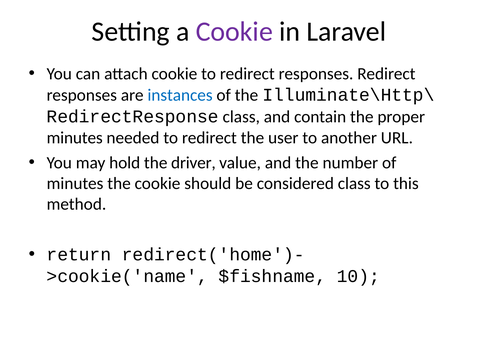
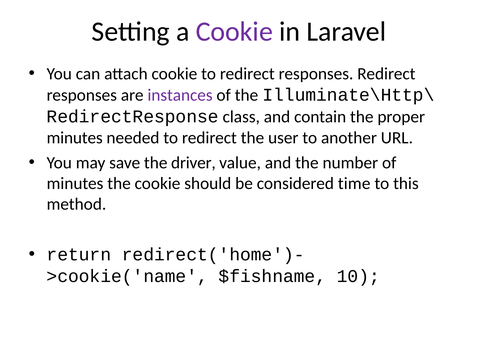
instances colour: blue -> purple (180, 95)
hold: hold -> save (125, 162)
considered class: class -> time (354, 183)
